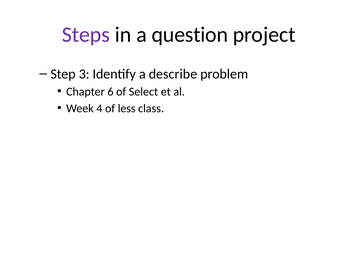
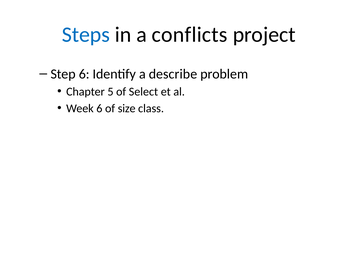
Steps colour: purple -> blue (86, 35)
question: question -> conflicts (190, 35)
Step 3: 3 -> 6 (84, 74)
6: 6 -> 5 (110, 92)
Week 4: 4 -> 6 (99, 108)
less: less -> size (127, 108)
